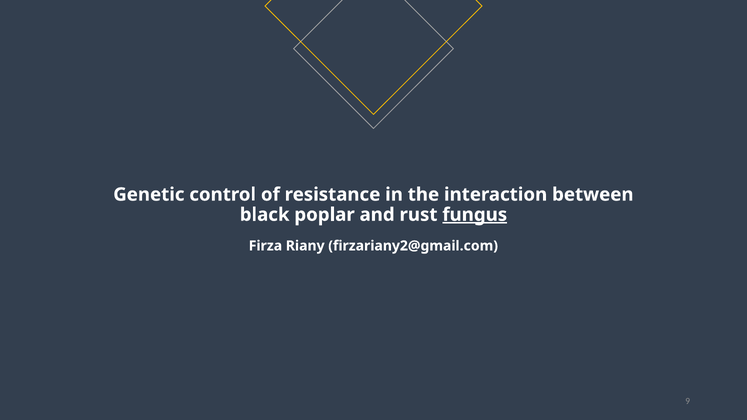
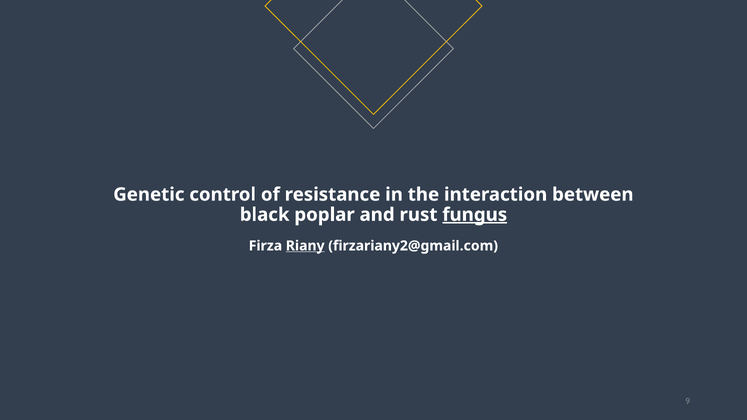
Riany underline: none -> present (305, 246)
